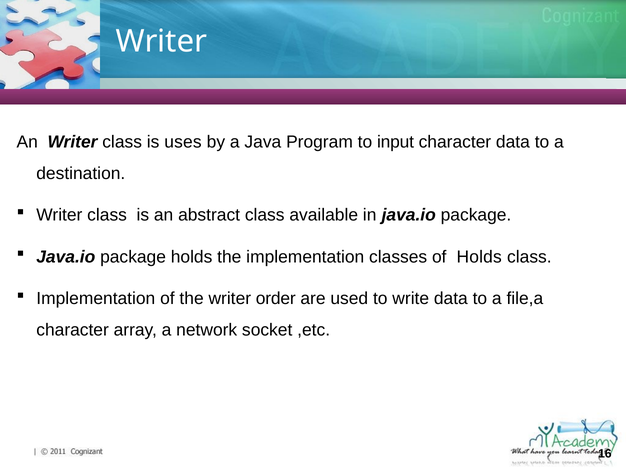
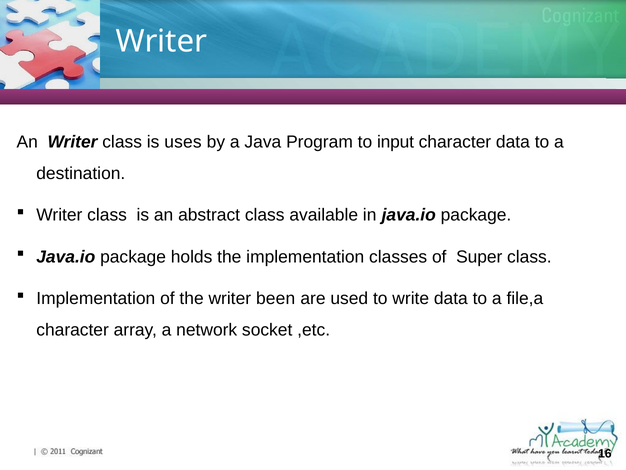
of Holds: Holds -> Super (479, 257)
order: order -> been (276, 298)
